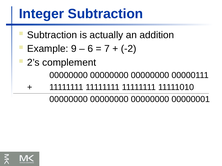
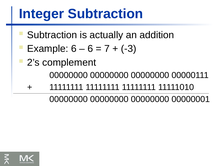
Example 9: 9 -> 6 (74, 49)
-2: -2 -> -3 (129, 49)
